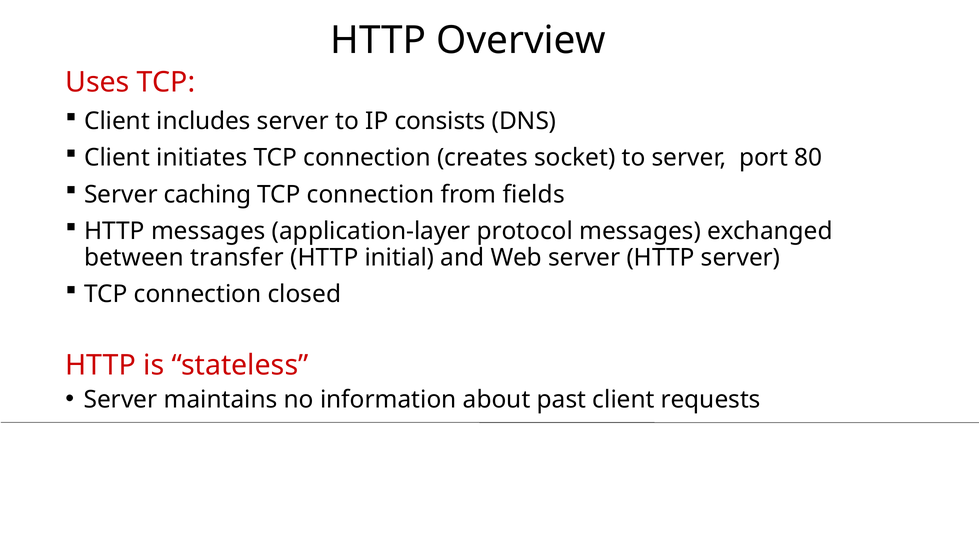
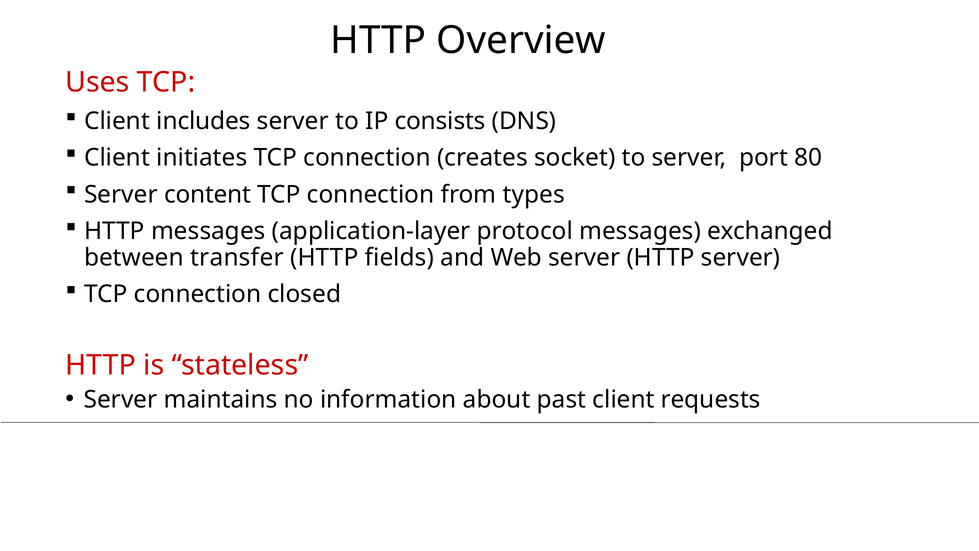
caching: caching -> content (208, 194)
fields: fields -> types (534, 194)
initial: initial -> fields (399, 257)
